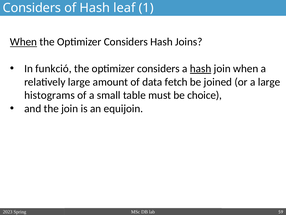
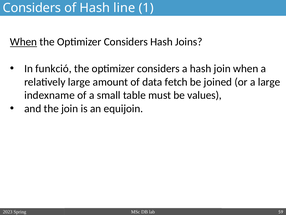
leaf: leaf -> line (124, 8)
hash underline: present -> none (201, 68)
histograms: histograms -> indexname (50, 95)
choice: choice -> values (205, 95)
